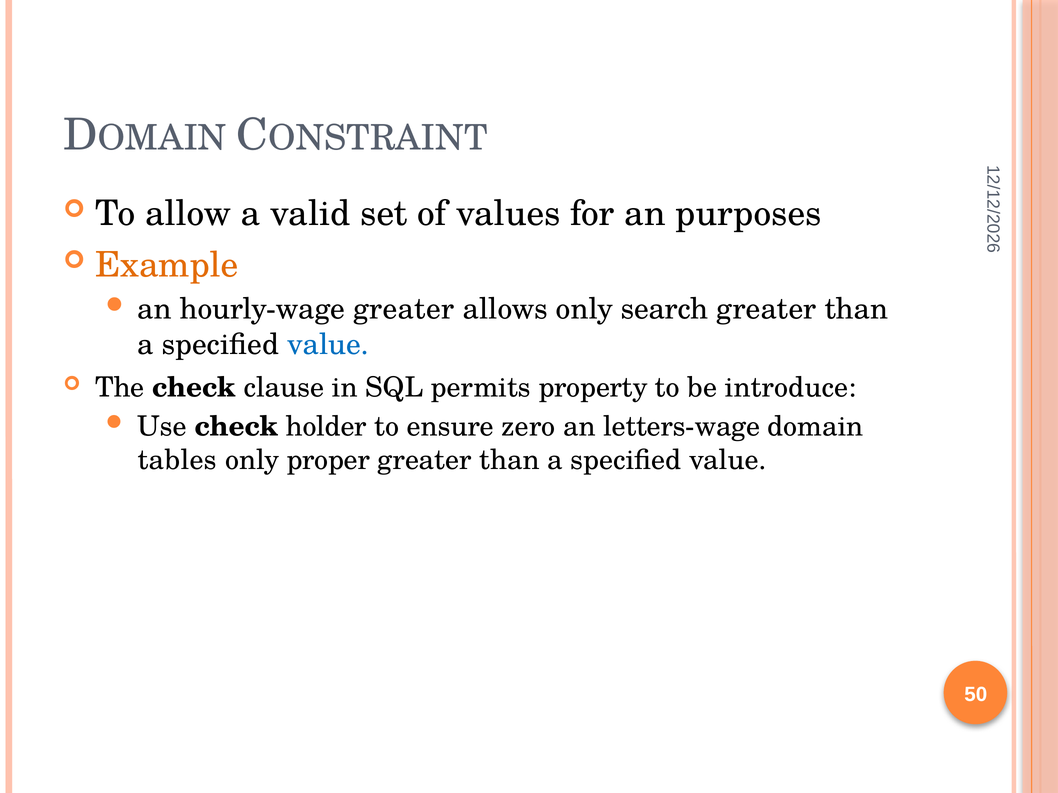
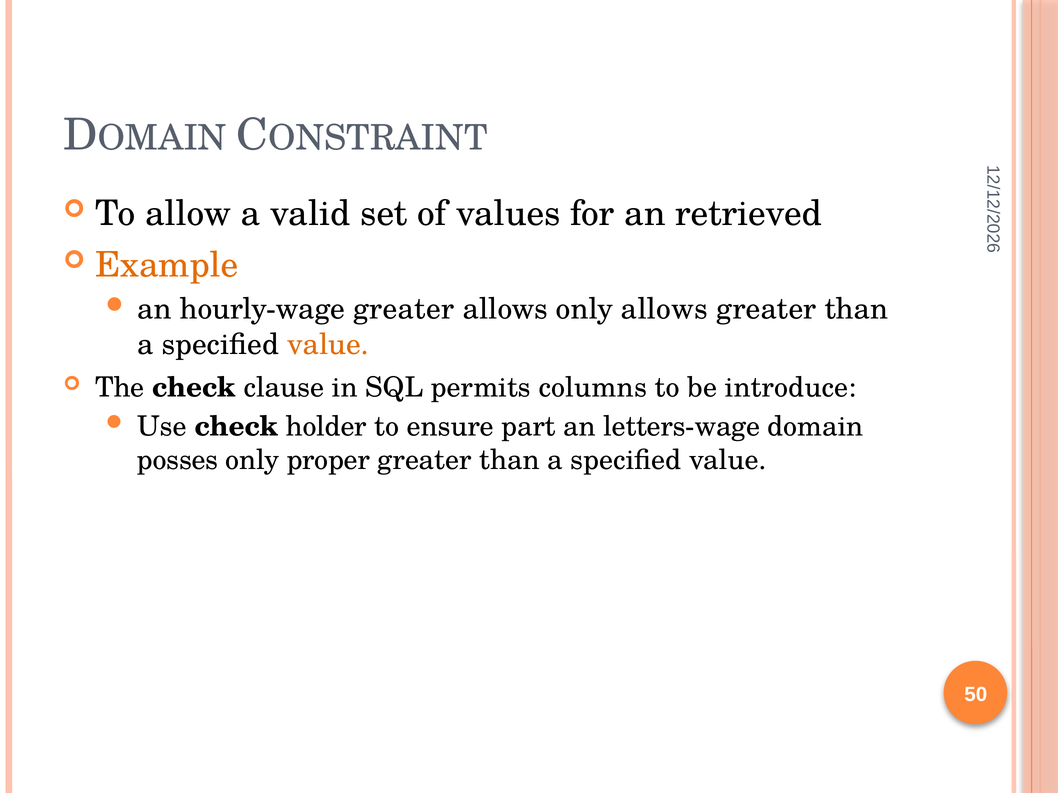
purposes: purposes -> retrieved (749, 214)
only search: search -> allows (664, 309)
value colour: blue -> orange (328, 345)
property: property -> columns (593, 388)
zero: zero -> part (529, 427)
tables: tables -> posses (178, 460)
